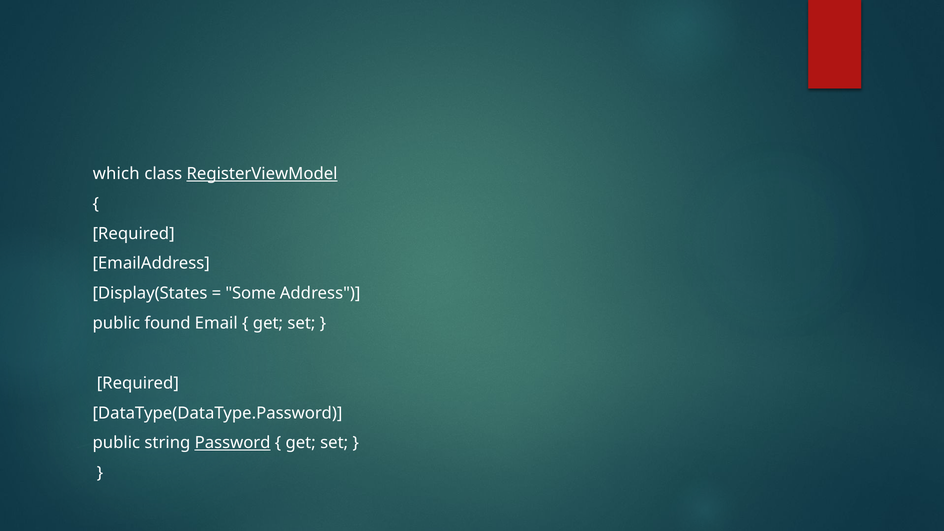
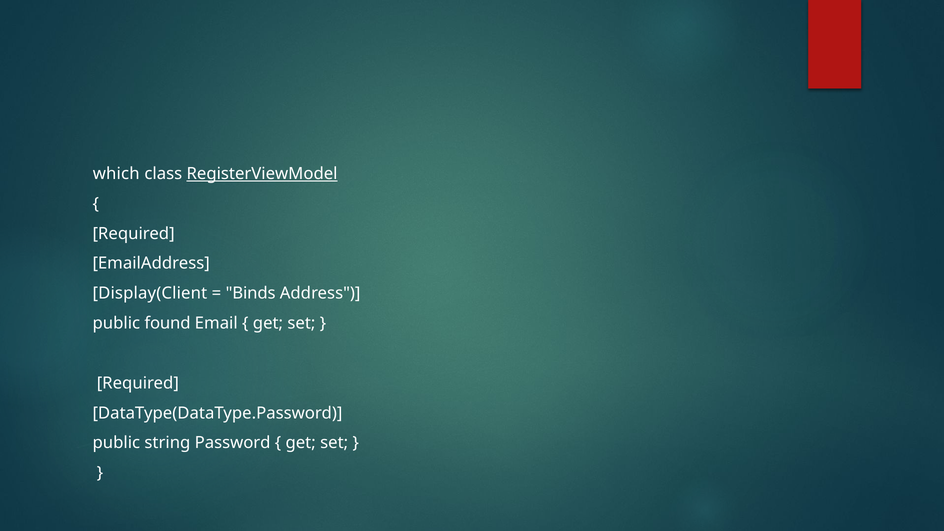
Display(States: Display(States -> Display(Client (150, 293)
Some: Some -> Binds (251, 293)
Password underline: present -> none (233, 443)
